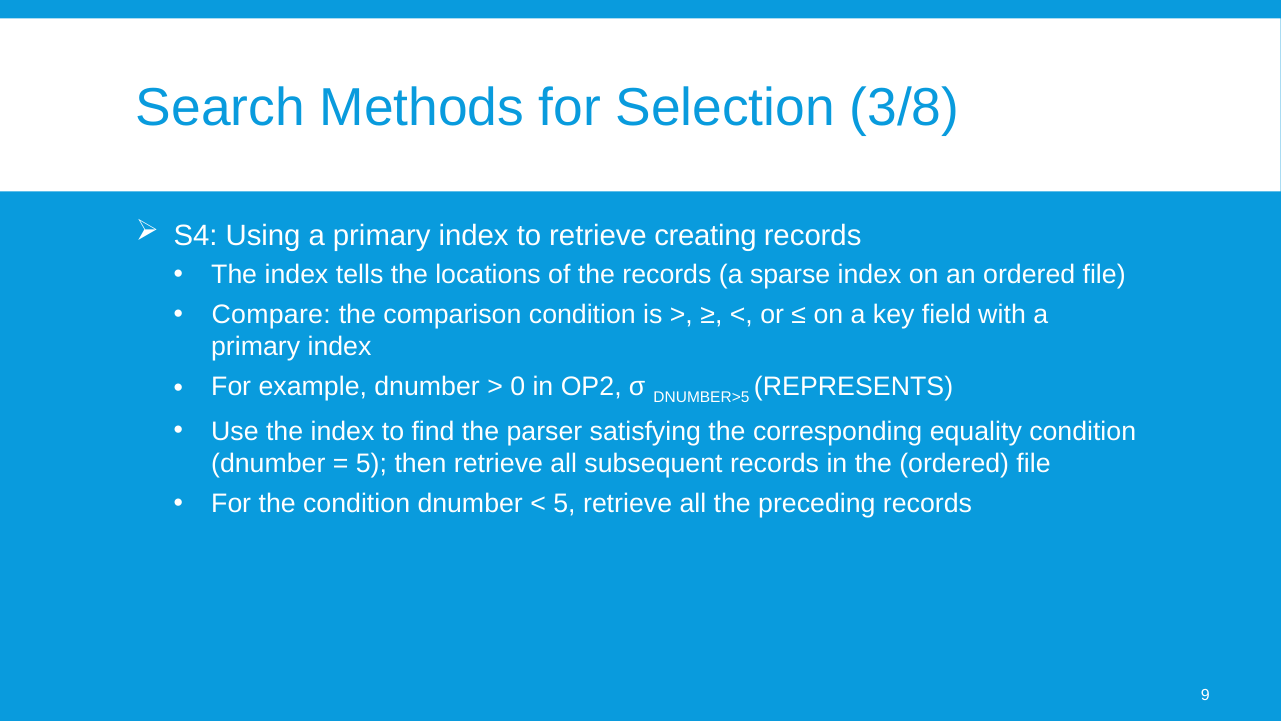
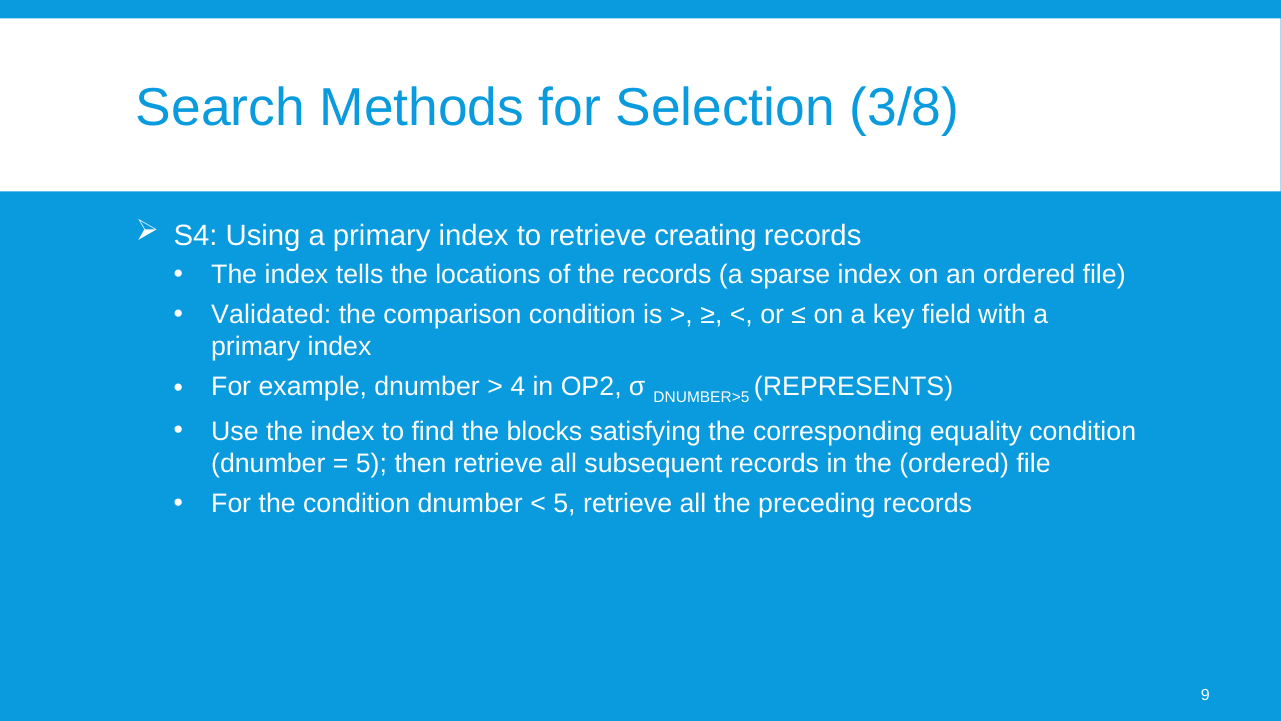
Compare: Compare -> Validated (271, 315)
0: 0 -> 4 (518, 387)
parser: parser -> blocks (544, 431)
